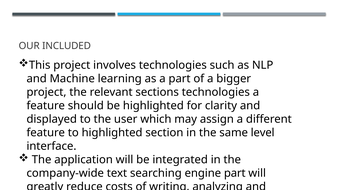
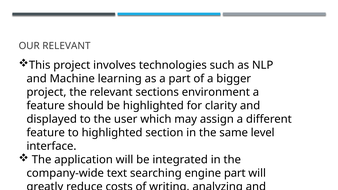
OUR INCLUDED: INCLUDED -> RELEVANT (66, 46)
sections technologies: technologies -> environment (216, 92)
